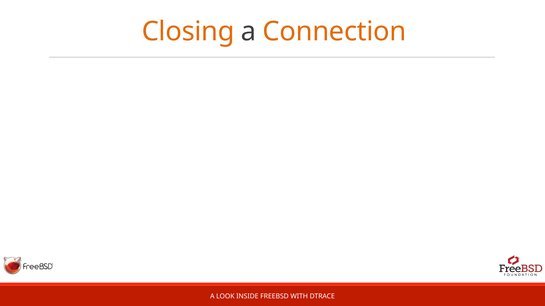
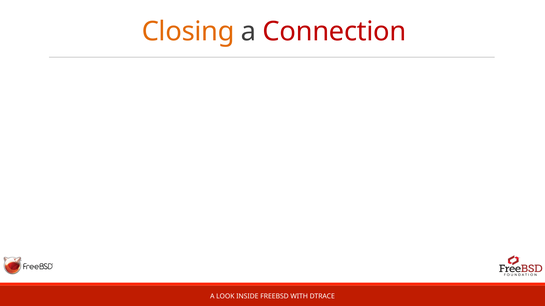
Connection colour: orange -> red (334, 32)
